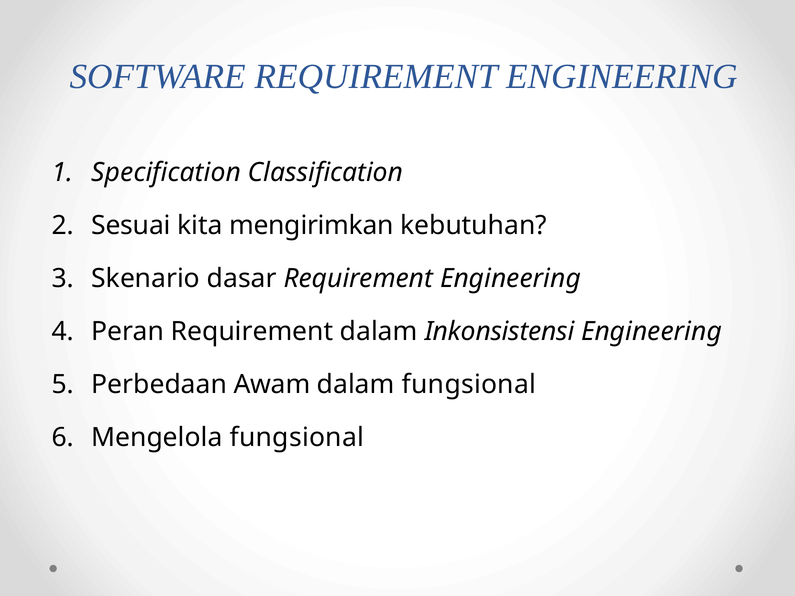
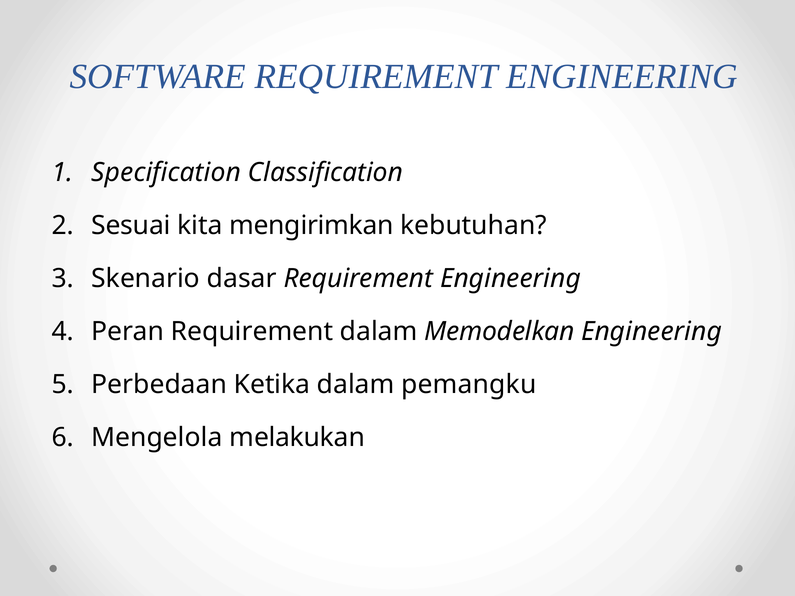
Inkonsistensi: Inkonsistensi -> Memodelkan (499, 332)
Awam: Awam -> Ketika (272, 385)
dalam fungsional: fungsional -> pemangku (469, 385)
Mengelola fungsional: fungsional -> melakukan (297, 438)
